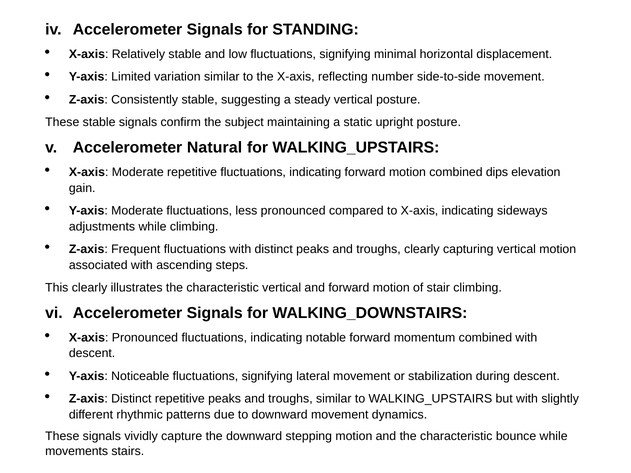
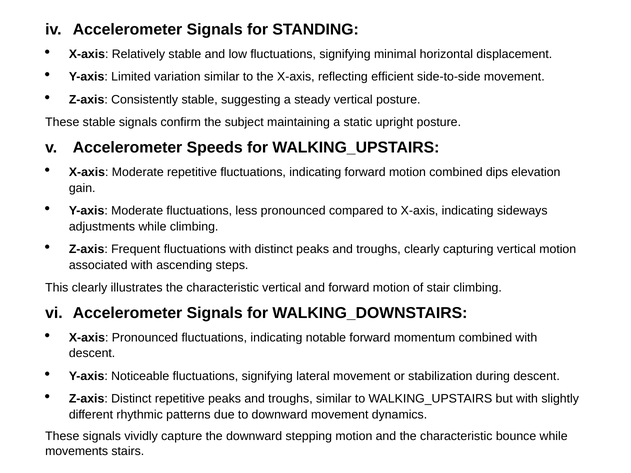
number: number -> efficient (392, 77)
Natural: Natural -> Speeds (215, 148)
